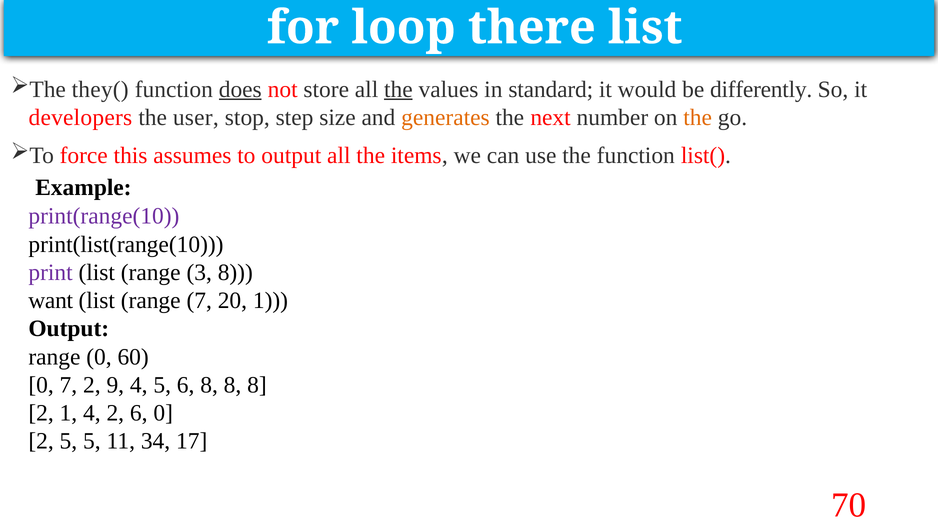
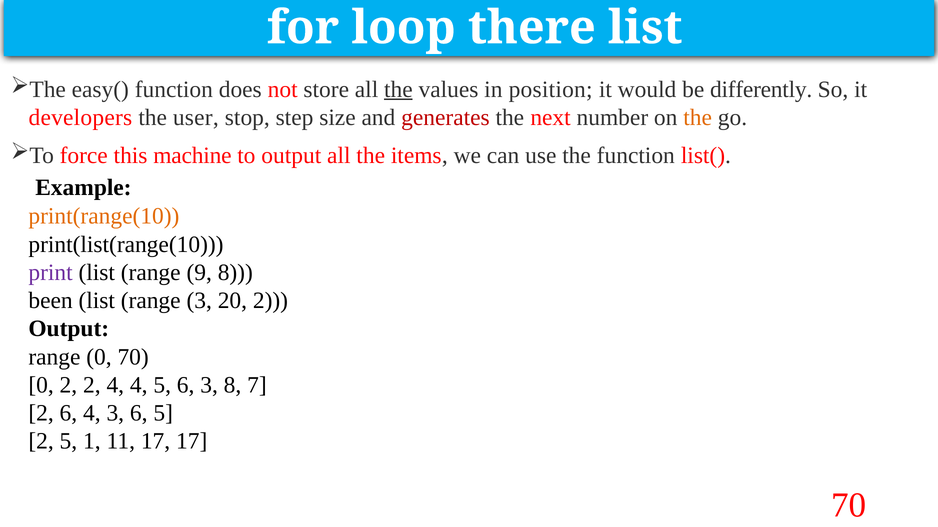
they(: they( -> easy( (100, 89)
does underline: present -> none (240, 89)
standard: standard -> position (551, 89)
generates colour: orange -> red (445, 118)
assumes: assumes -> machine (192, 156)
print(range(10 colour: purple -> orange (104, 217)
3: 3 -> 9 (199, 273)
want: want -> been (51, 301)
range 7: 7 -> 3 (199, 301)
20 1: 1 -> 2 (270, 301)
0 60: 60 -> 70 (133, 357)
0 7: 7 -> 2 (68, 385)
2 9: 9 -> 4 (115, 385)
6 8: 8 -> 3 (209, 385)
8: 8 -> 7 (257, 385)
2 1: 1 -> 6 (68, 413)
4 2: 2 -> 3 (115, 413)
6 0: 0 -> 5 (163, 413)
5 5: 5 -> 1 (92, 442)
11 34: 34 -> 17 (156, 442)
